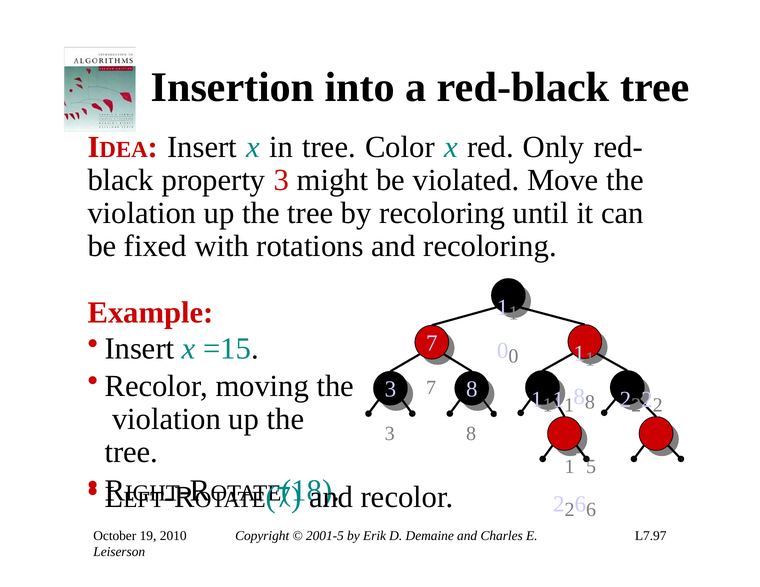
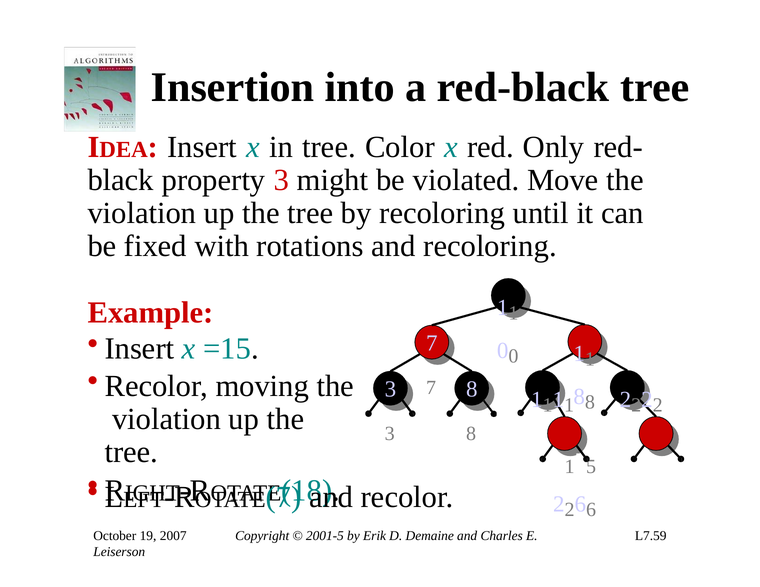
2010: 2010 -> 2007 (173, 536)
L7.97: L7.97 -> L7.59 (651, 536)
